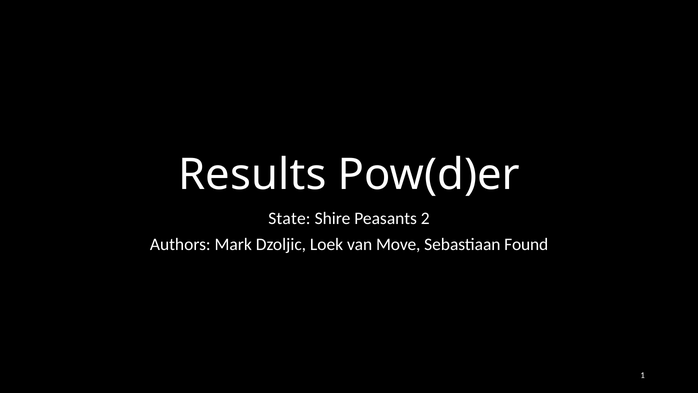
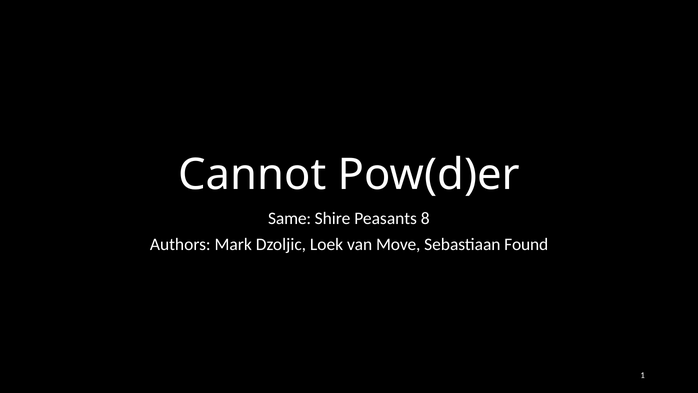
Results: Results -> Cannot (252, 174)
State: State -> Same (290, 218)
2: 2 -> 8 (425, 218)
